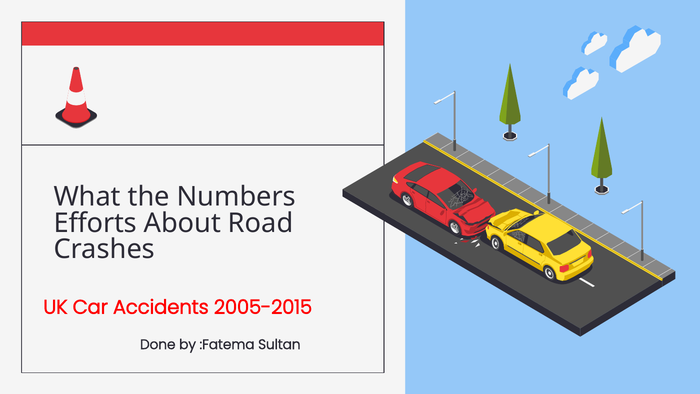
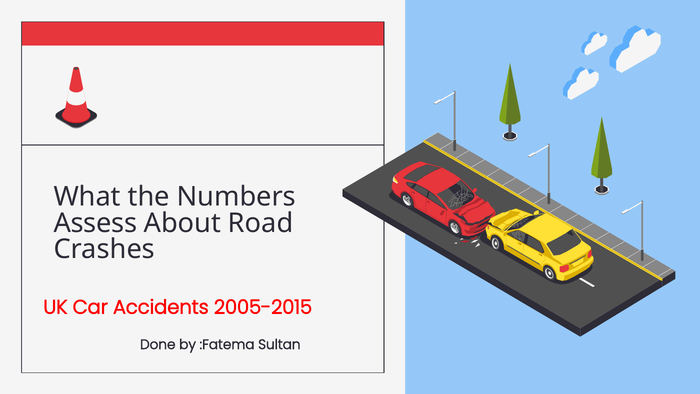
Efforts: Efforts -> Assess (95, 223)
